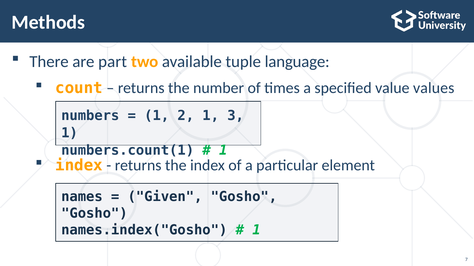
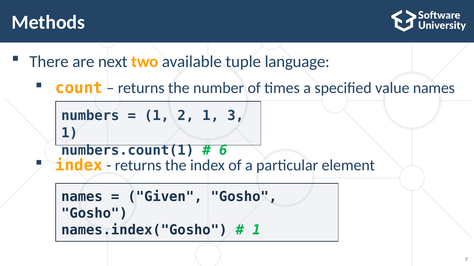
part: part -> next (113, 62)
value values: values -> names (434, 88)
1: 1 -> 6 (223, 151)
